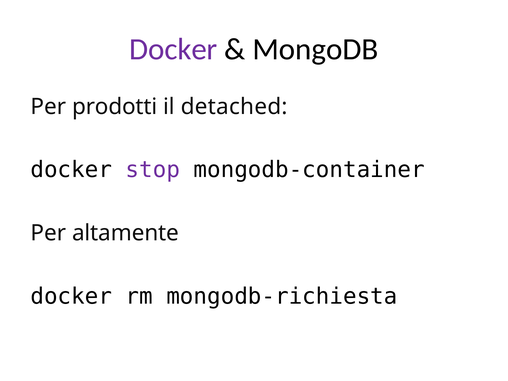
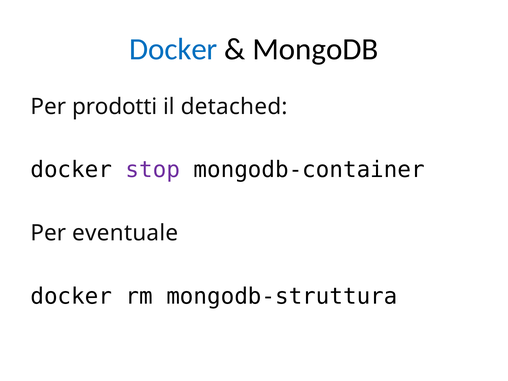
Docker colour: purple -> blue (173, 49)
altamente: altamente -> eventuale (125, 233)
mongodb-richiesta: mongodb-richiesta -> mongodb-struttura (282, 296)
